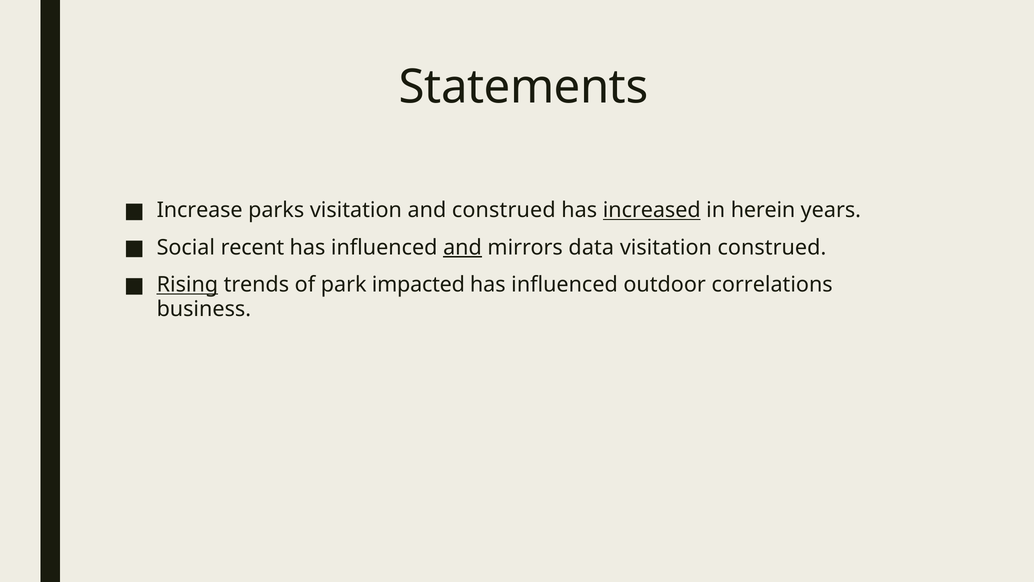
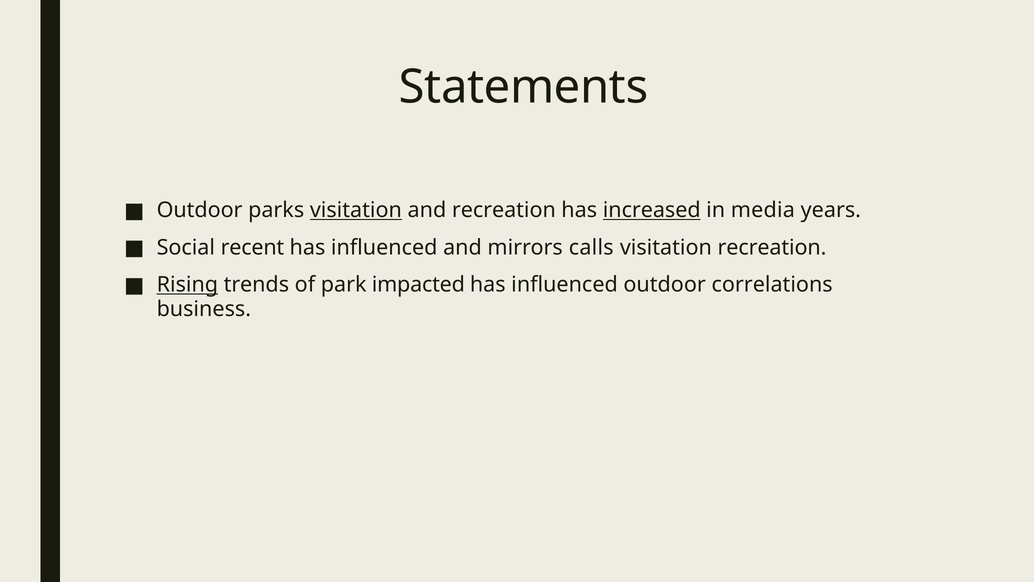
Increase: Increase -> Outdoor (200, 210)
visitation underline: none -> present (356, 210)
and construed: construed -> recreation (504, 210)
herein: herein -> media (763, 210)
and underline: present -> none (462, 247)
data: data -> calls (591, 247)
visitation construed: construed -> recreation (772, 247)
